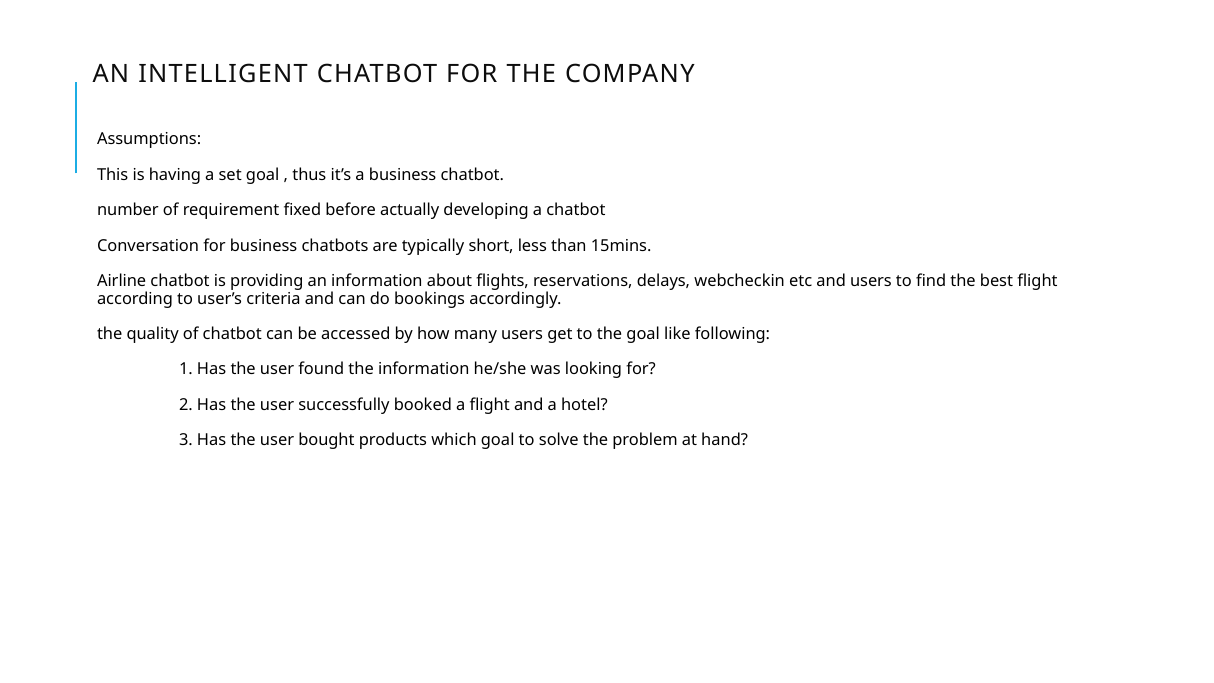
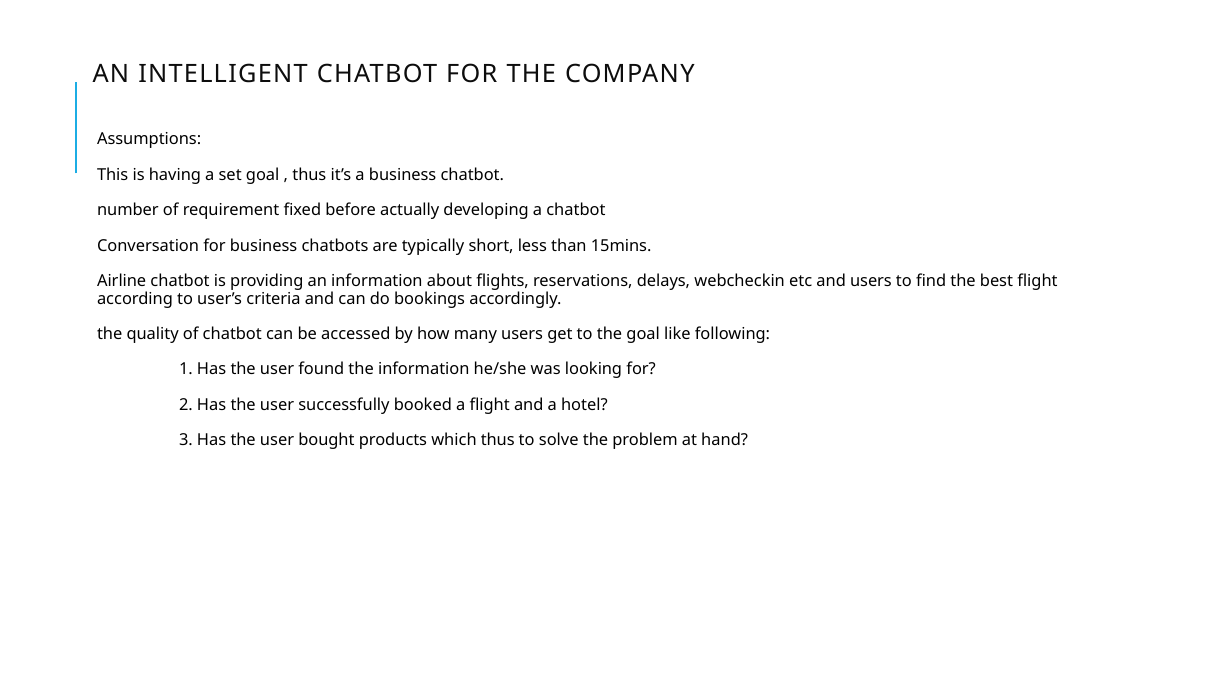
which goal: goal -> thus (498, 440)
